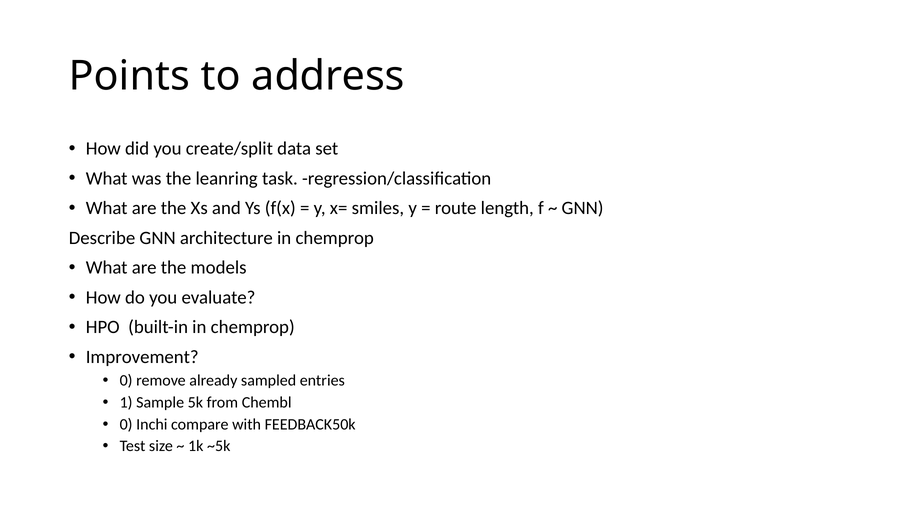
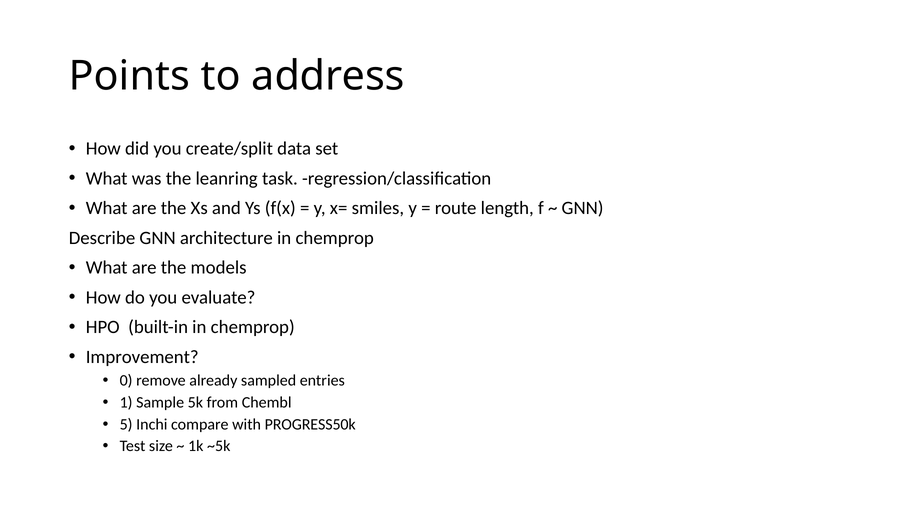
0: 0 -> 5 (126, 424)
FEEDBACK50k: FEEDBACK50k -> PROGRESS50k (310, 424)
